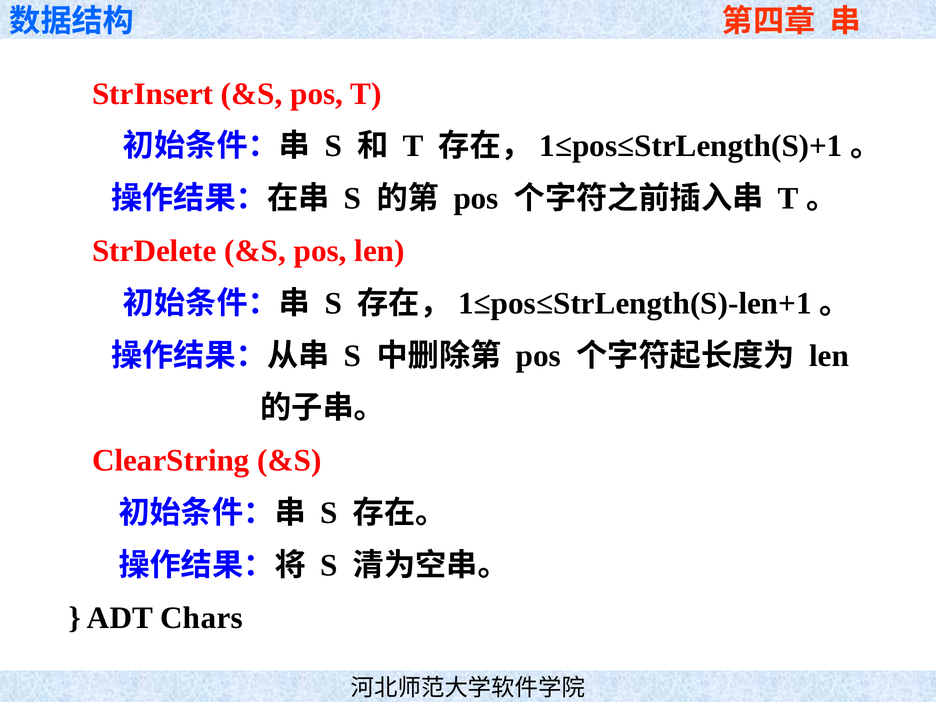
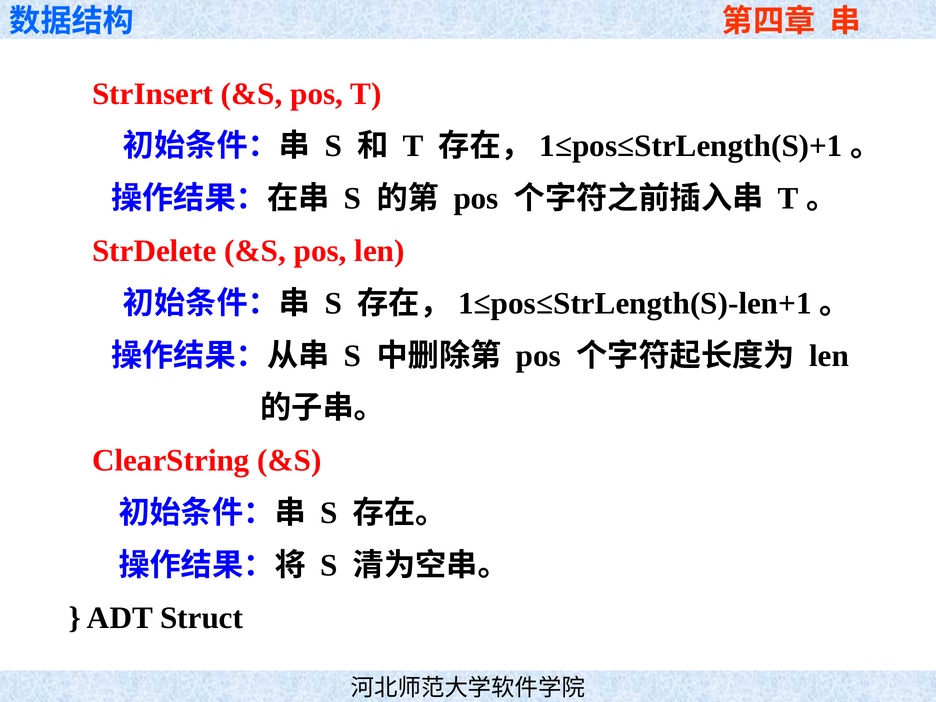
Chars: Chars -> Struct (202, 618)
